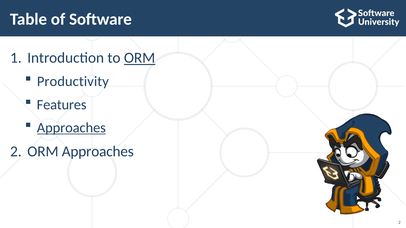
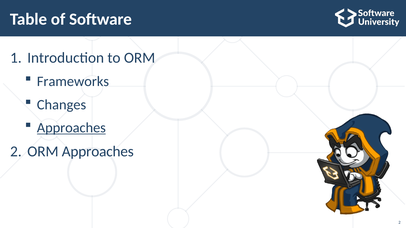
ORM underline: present -> none (140, 58)
Productivity: Productivity -> Frameworks (73, 82)
Features: Features -> Changes (62, 105)
